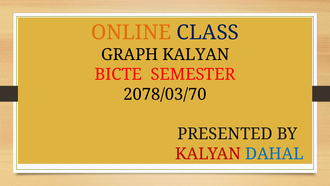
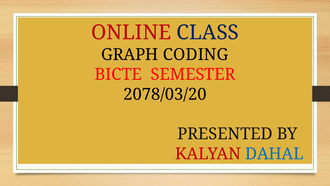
ONLINE colour: orange -> red (131, 33)
GRAPH KALYAN: KALYAN -> CODING (196, 55)
2078/03/70: 2078/03/70 -> 2078/03/20 (165, 94)
